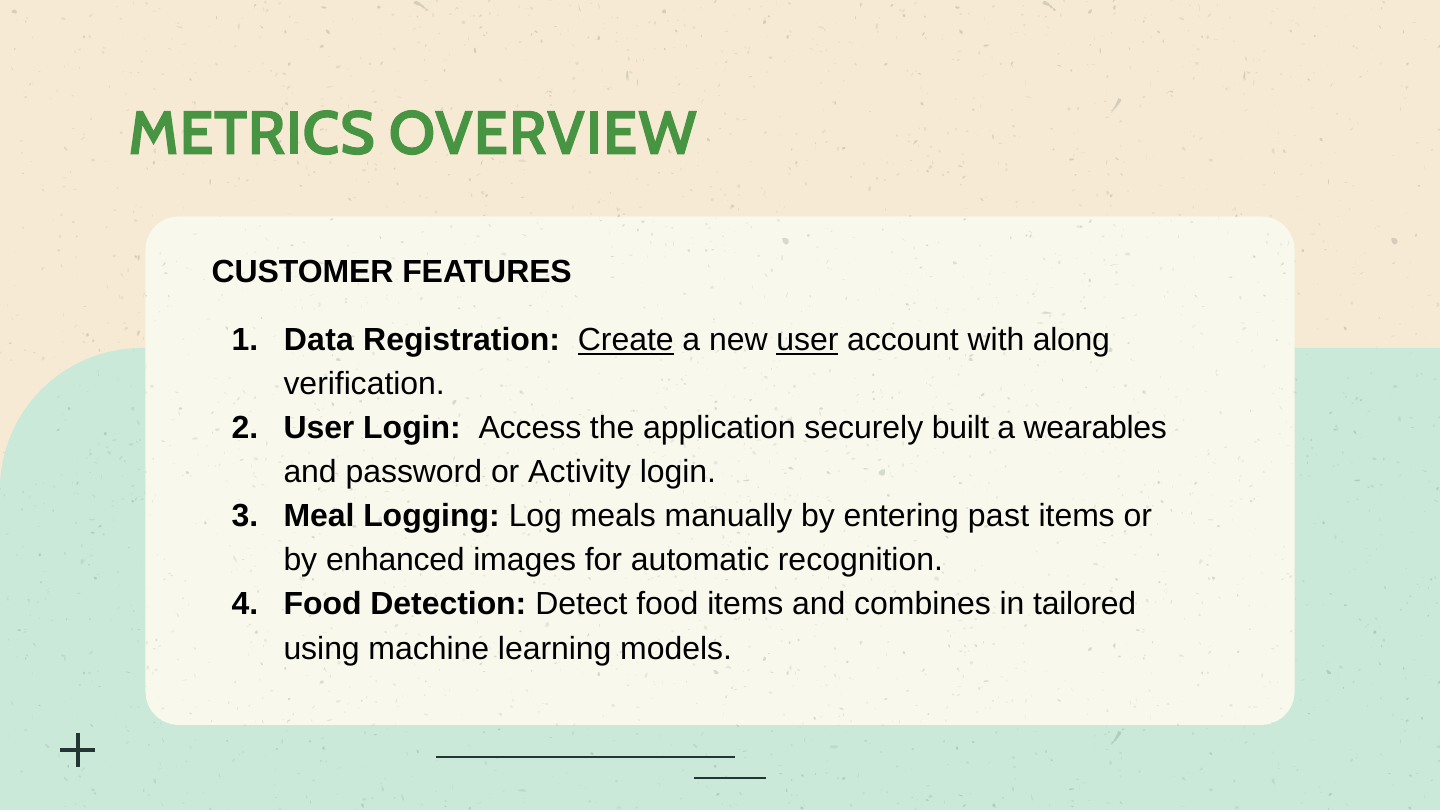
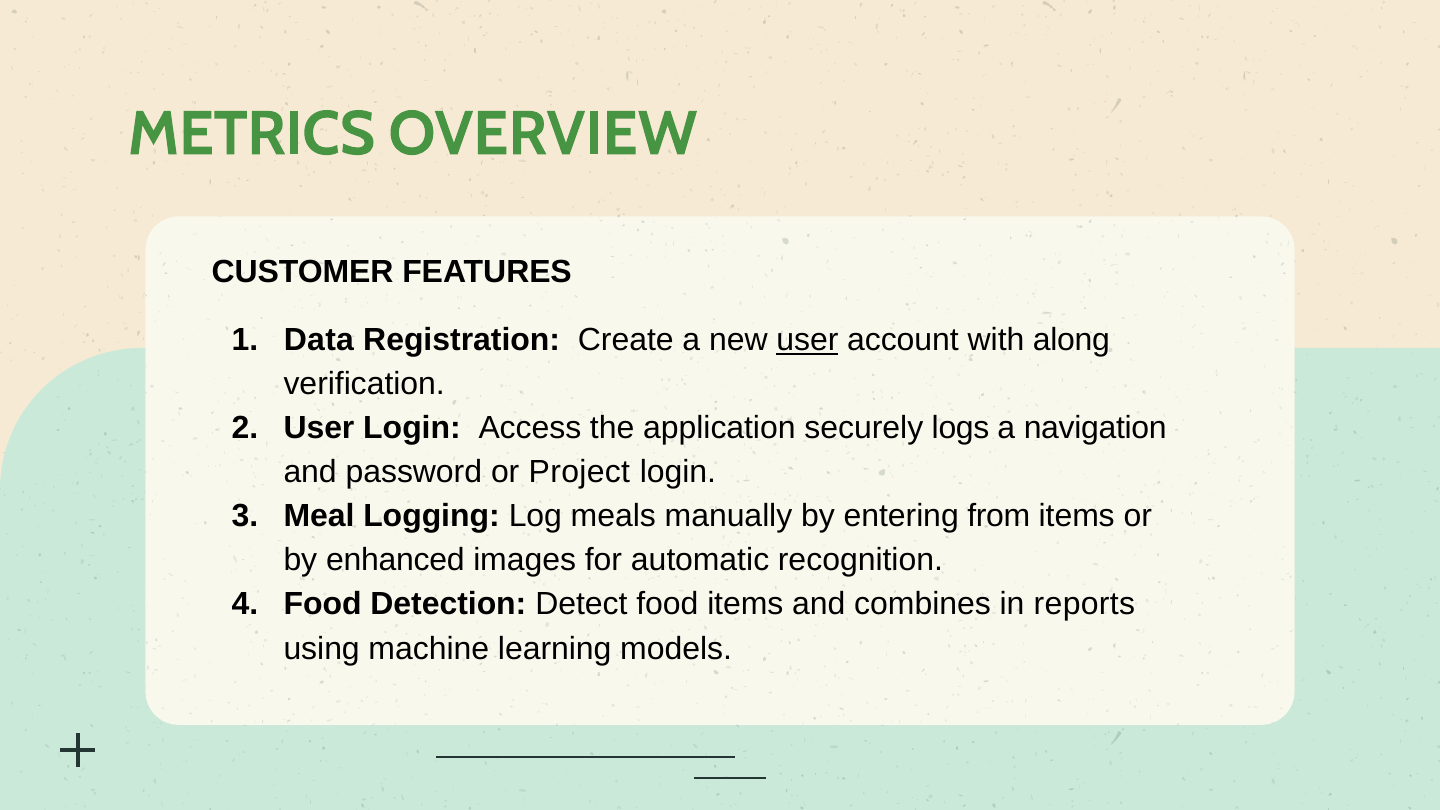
Create underline: present -> none (626, 340)
built: built -> logs (961, 428)
wearables: wearables -> navigation (1095, 428)
Activity: Activity -> Project (579, 472)
past: past -> from (999, 516)
tailored: tailored -> reports (1084, 604)
